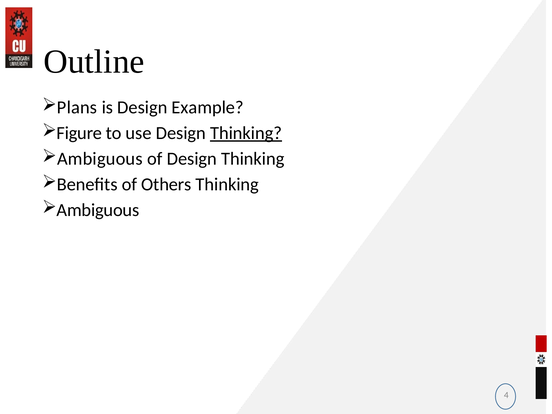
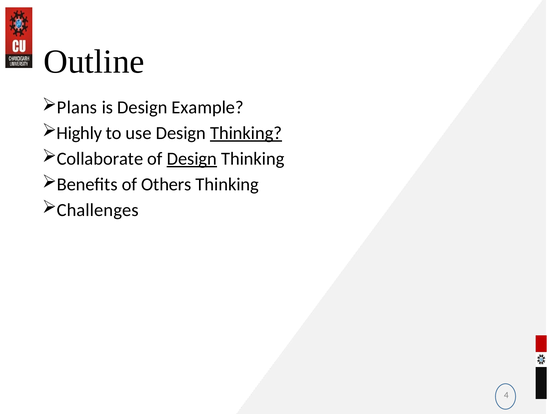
Figure: Figure -> Highly (79, 133)
Ambiguous: Ambiguous -> Collaborate (100, 159)
Design underline: none -> present (192, 159)
Ambiguous: Ambiguous -> Challenges (98, 210)
